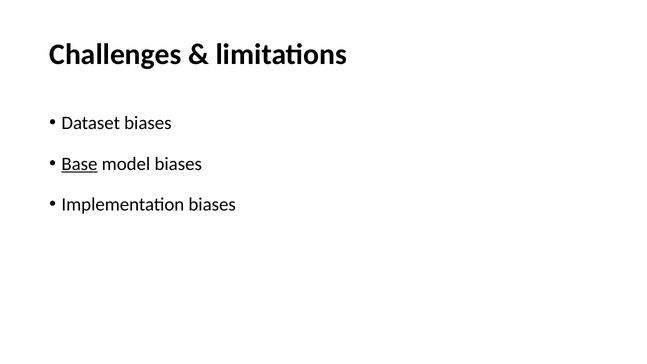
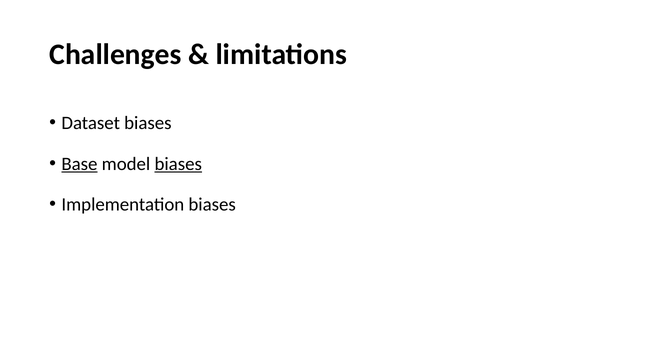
biases underline: none -> present (178, 164)
